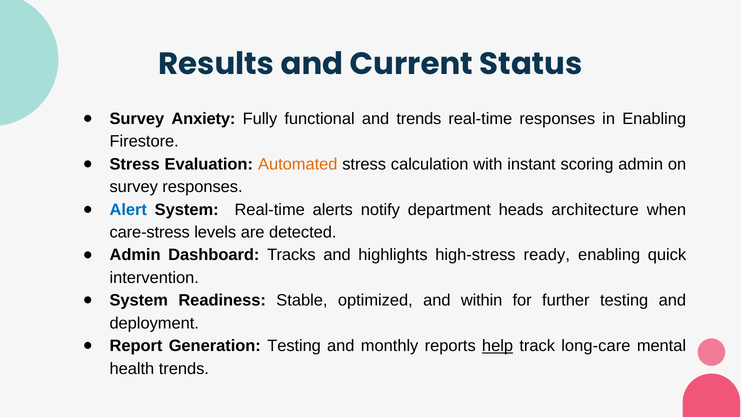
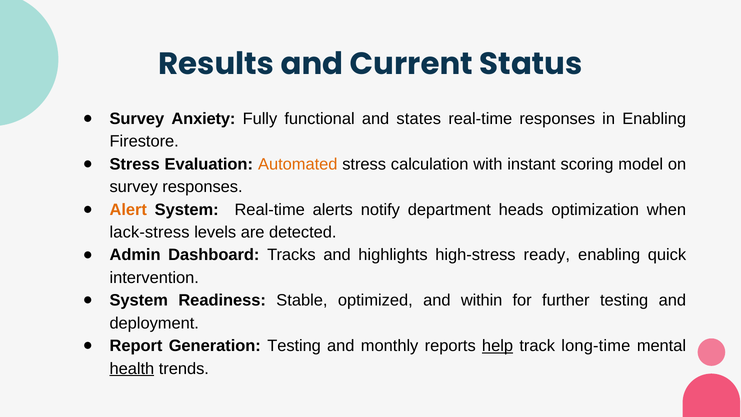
and trends: trends -> states (419, 119)
scoring admin: admin -> model (641, 164)
Alert colour: blue -> orange (128, 210)
architecture: architecture -> optimization (595, 210)
care-stress: care-stress -> lack-stress (150, 232)
long-care: long-care -> long-time (596, 346)
health underline: none -> present (132, 368)
